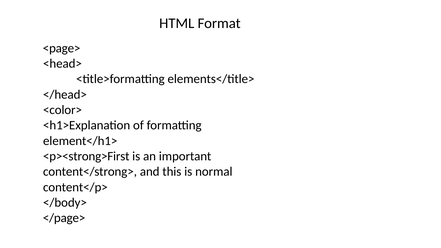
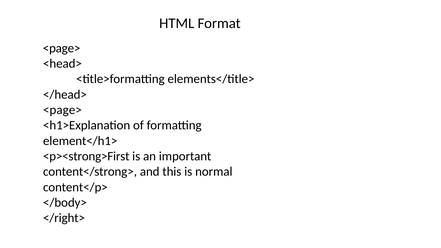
<color>: <color> -> <page> (62, 110)
</page>: </page> -> </right> (64, 218)
